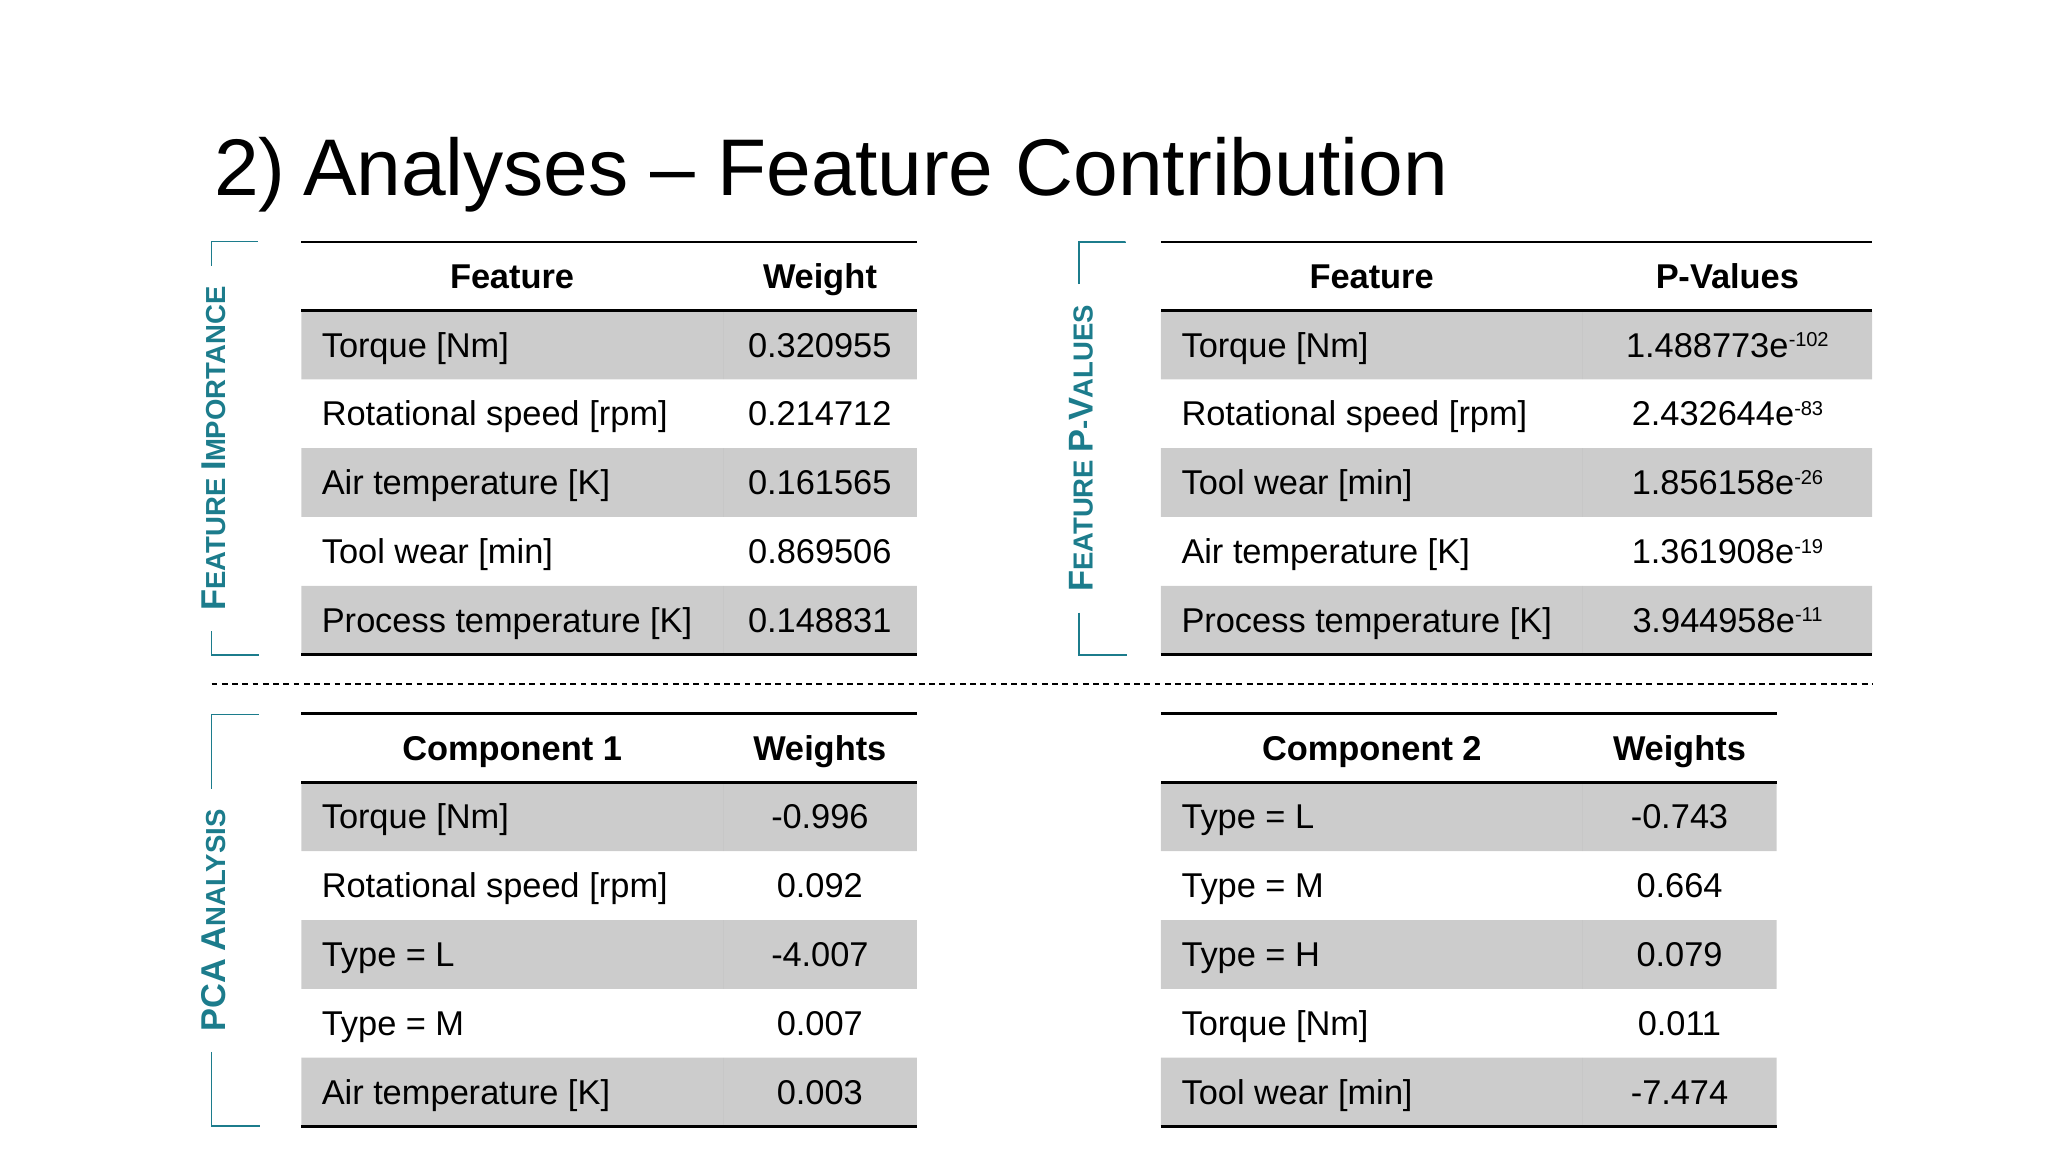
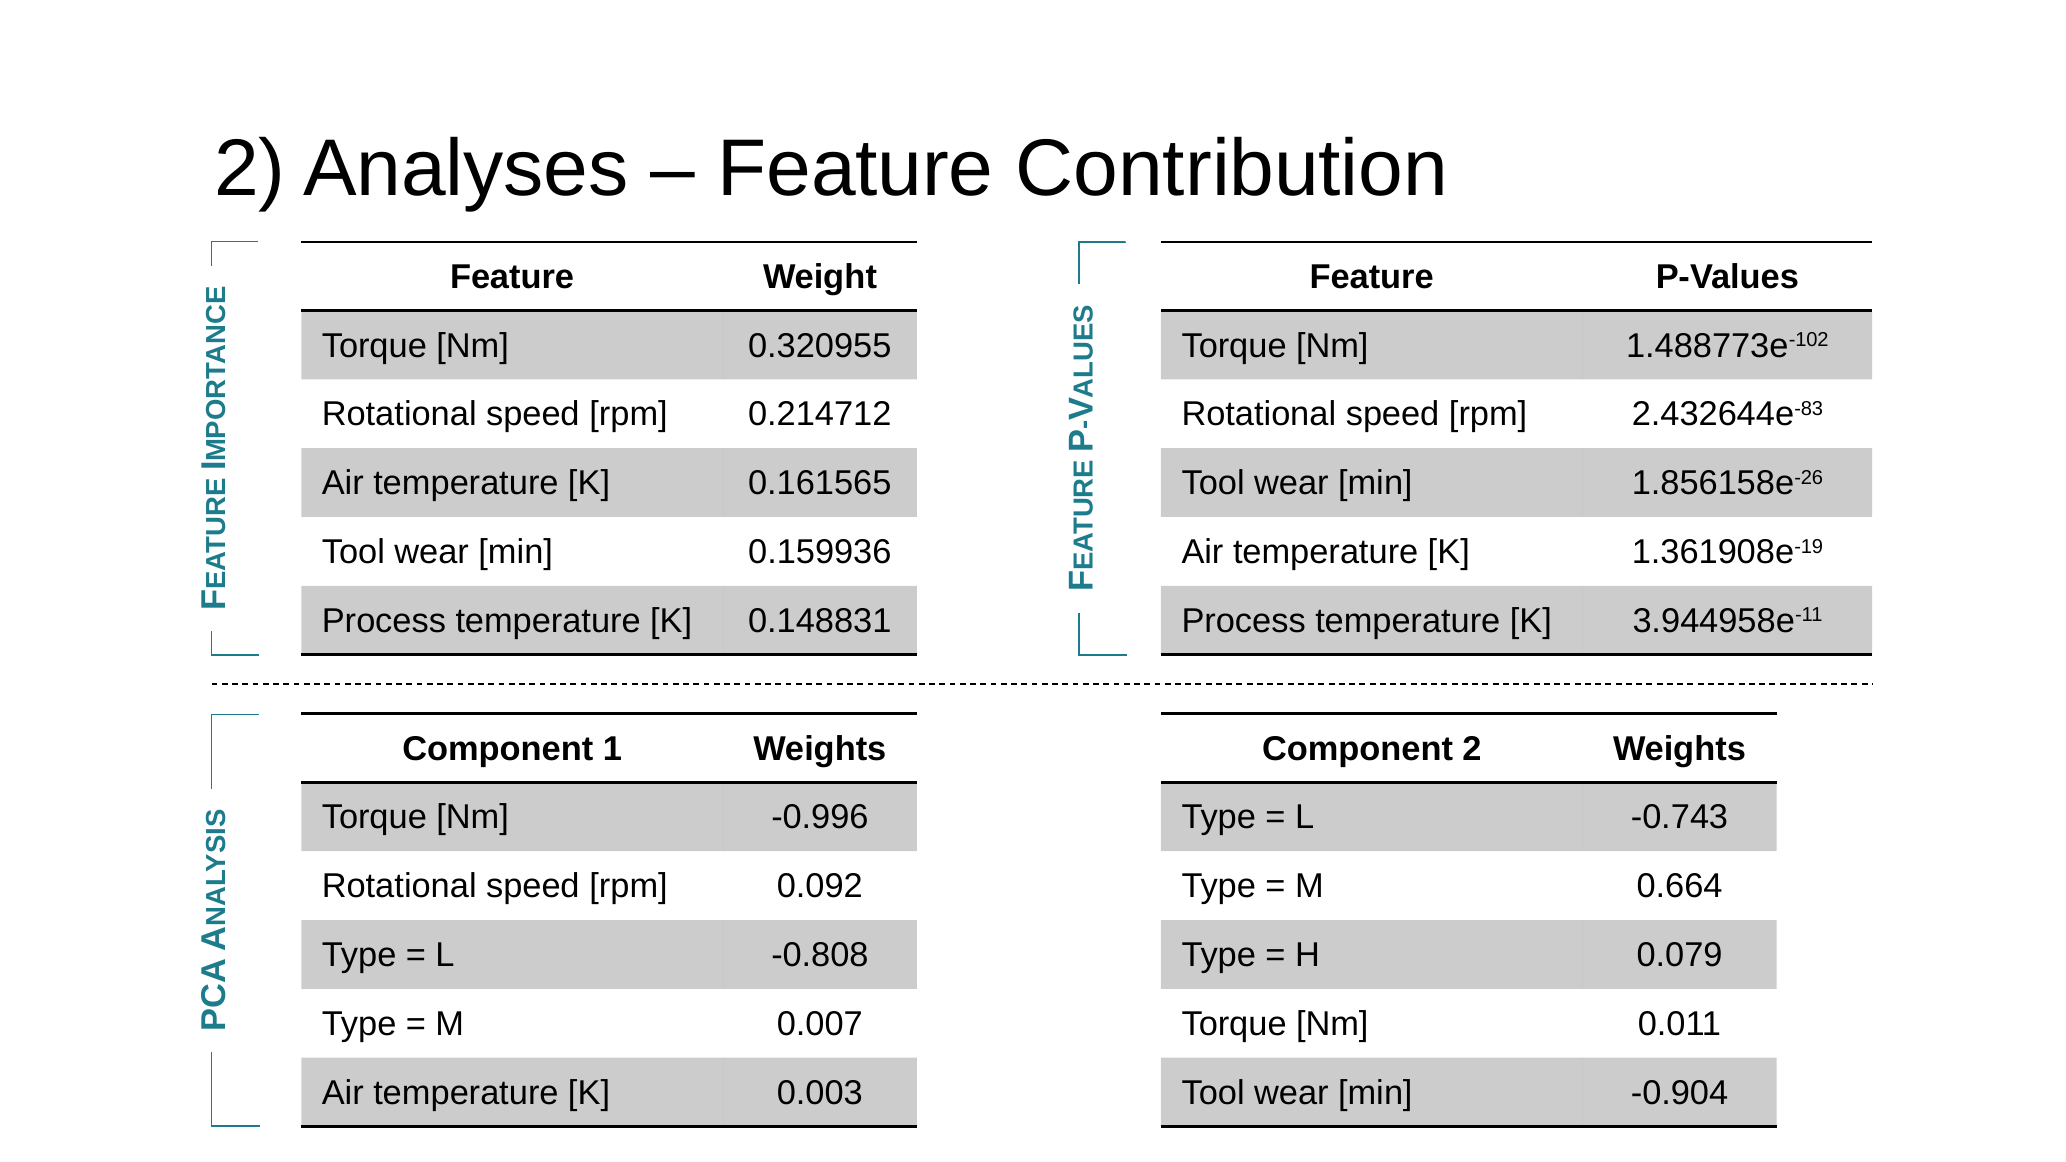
0.869506: 0.869506 -> 0.159936 (820, 552)
-4.007: -4.007 -> -0.808 (820, 955)
-7.474: -7.474 -> -0.904 (1680, 1093)
